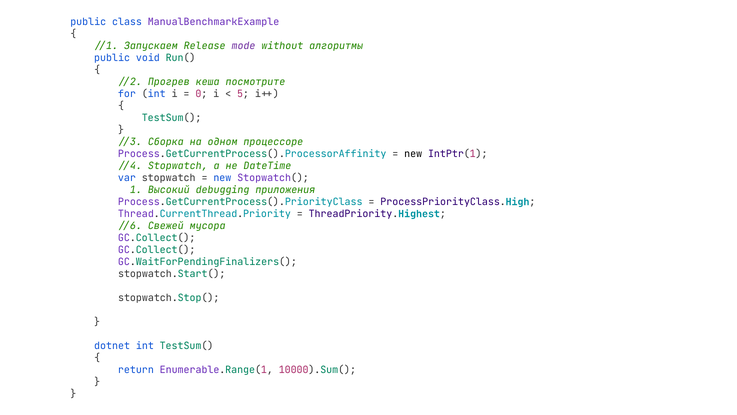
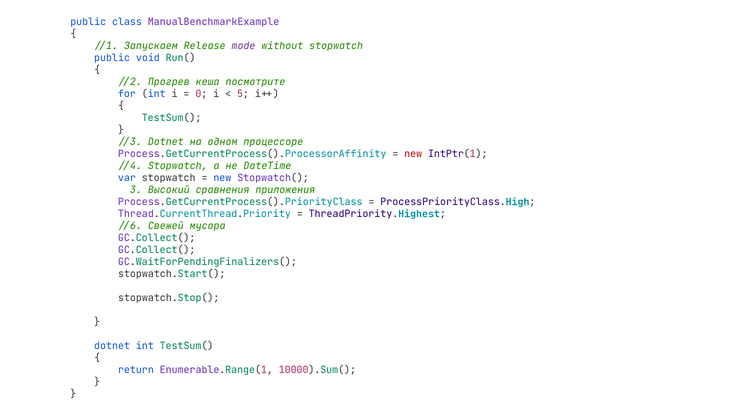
without алгоритмы: алгоритмы -> stopwatch (336, 46)
//3 Сборка: Сборка -> Dotnet (166, 142)
new colour: black -> red (413, 154)
//1: //1 -> //3 (130, 190)
debugging: debugging -> сравнения (223, 190)
